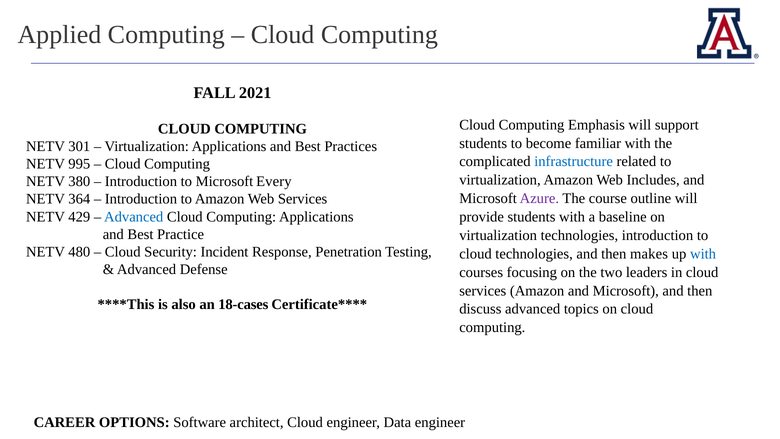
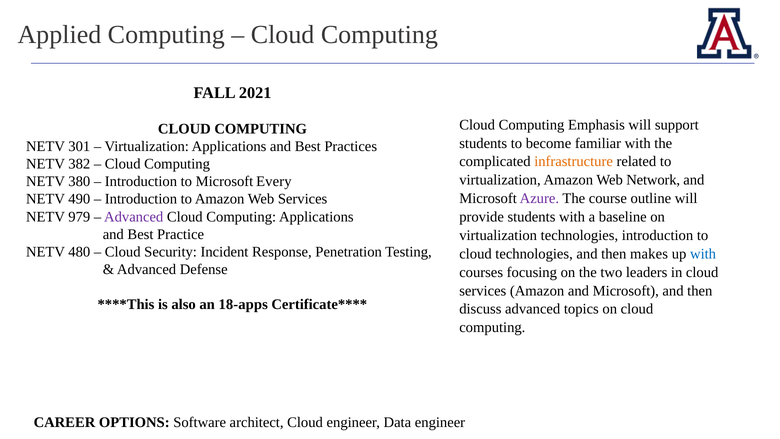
infrastructure colour: blue -> orange (574, 162)
995: 995 -> 382 (79, 164)
Includes: Includes -> Network (653, 180)
364: 364 -> 490 (79, 199)
429: 429 -> 979 (79, 217)
Advanced colour: blue -> purple (134, 217)
18-cases: 18-cases -> 18-apps (243, 304)
